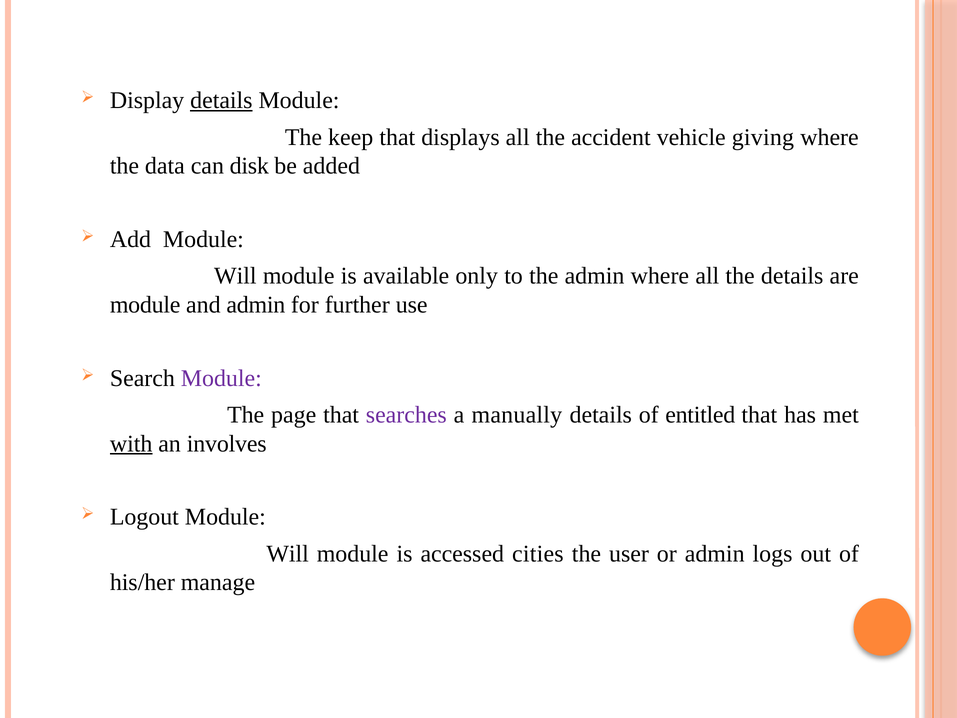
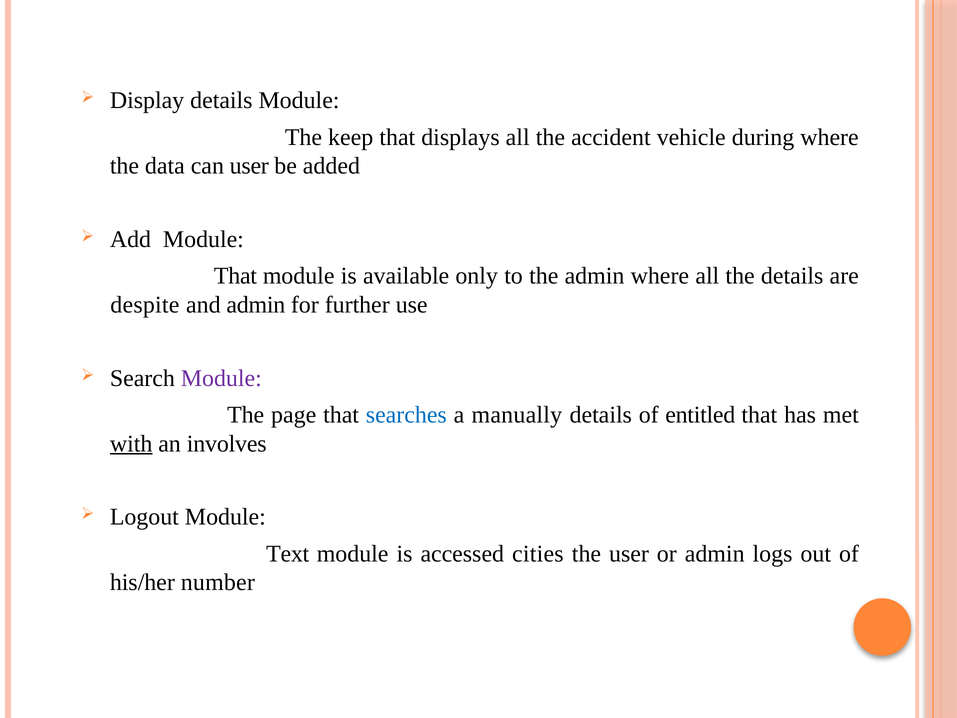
details underline: present -> none (221, 101)
giving: giving -> during (763, 137)
can disk: disk -> user (249, 166)
Will: Will -> That (235, 276)
module: module -> despite (145, 305)
searches colour: purple -> blue (406, 415)
Will: Will -> Text (288, 554)
manage: manage -> number (218, 582)
